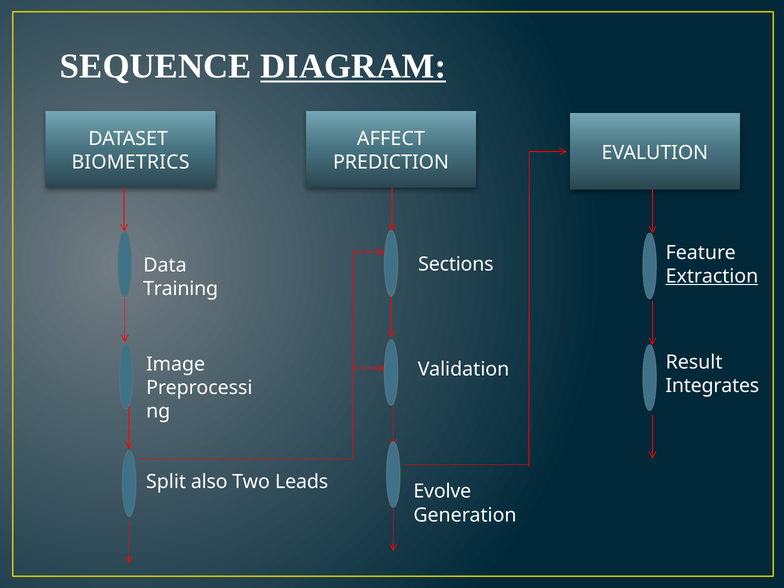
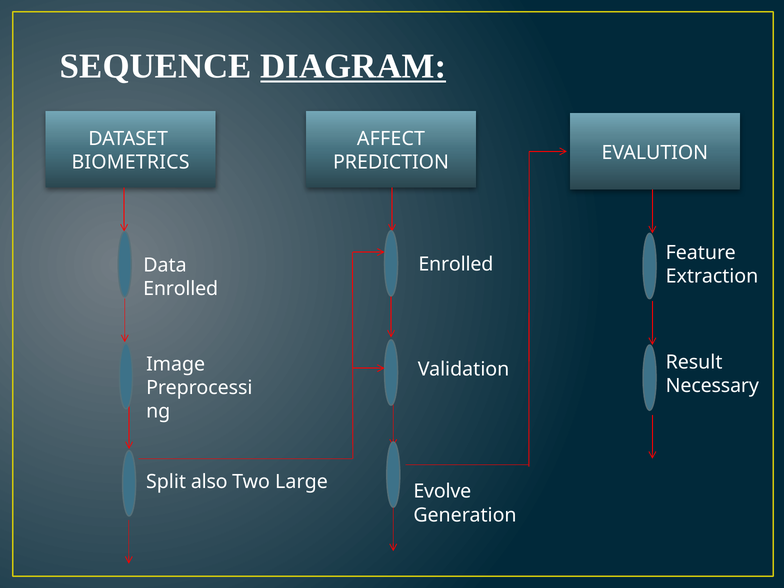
Sections: Sections -> Enrolled (456, 264)
Extraction underline: present -> none (712, 276)
Training: Training -> Enrolled (181, 289)
Integrates: Integrates -> Necessary (712, 386)
Leads: Leads -> Large (301, 482)
